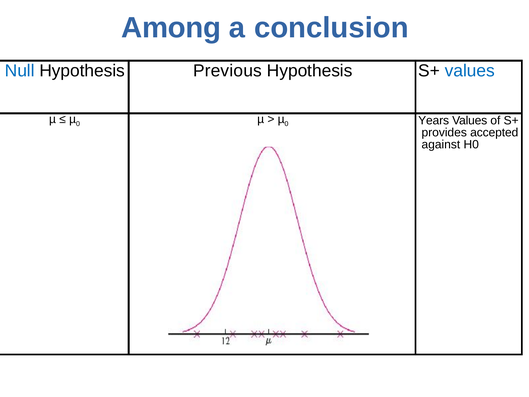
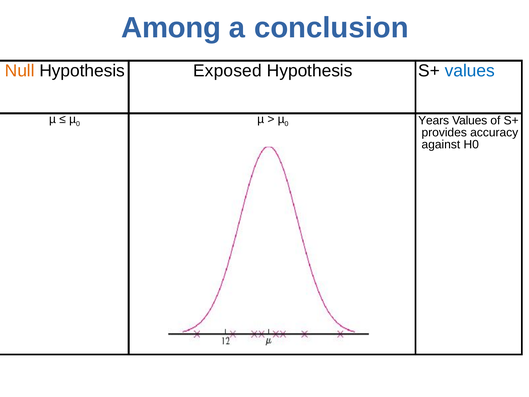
Null colour: blue -> orange (20, 71)
Previous: Previous -> Exposed (227, 71)
accepted: accepted -> accuracy (494, 132)
